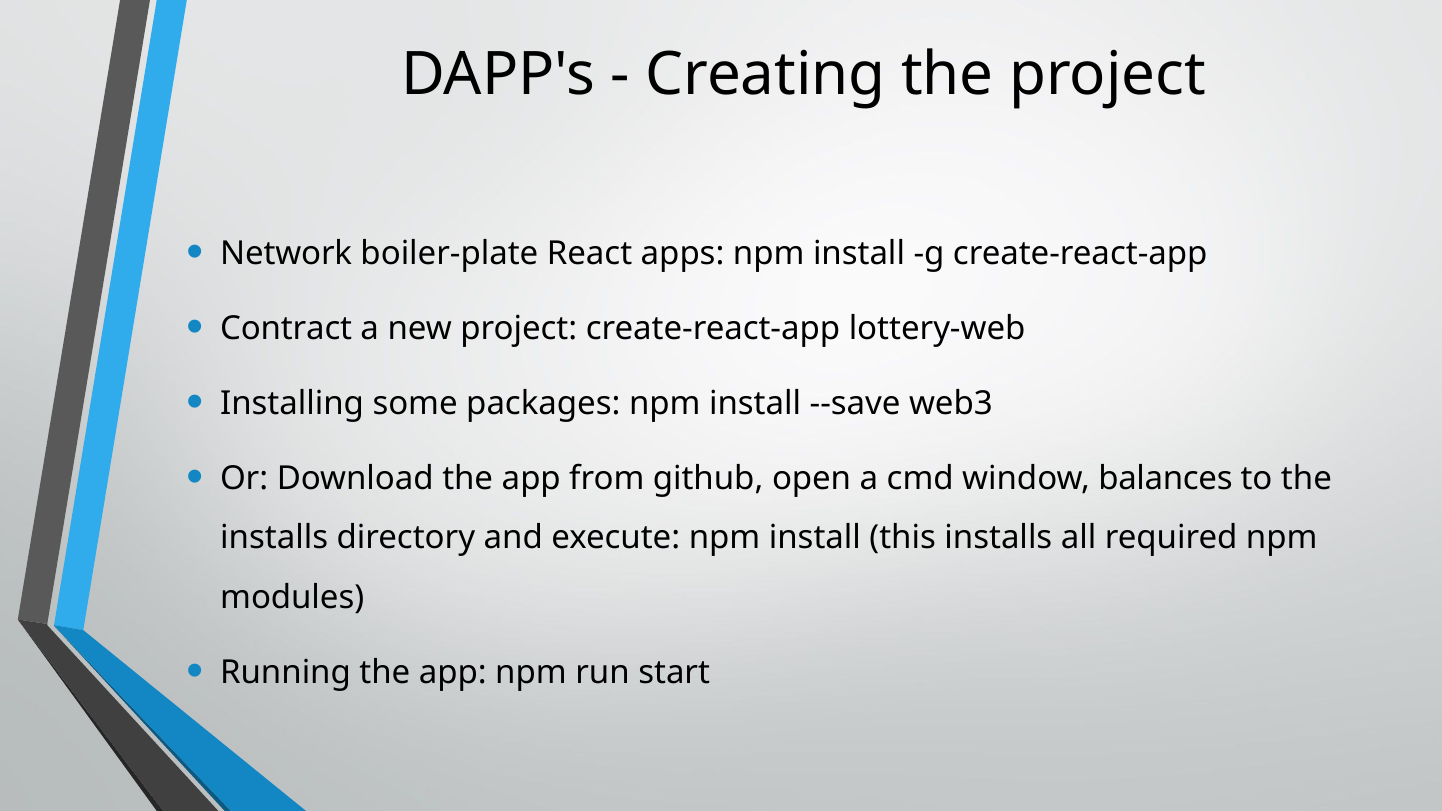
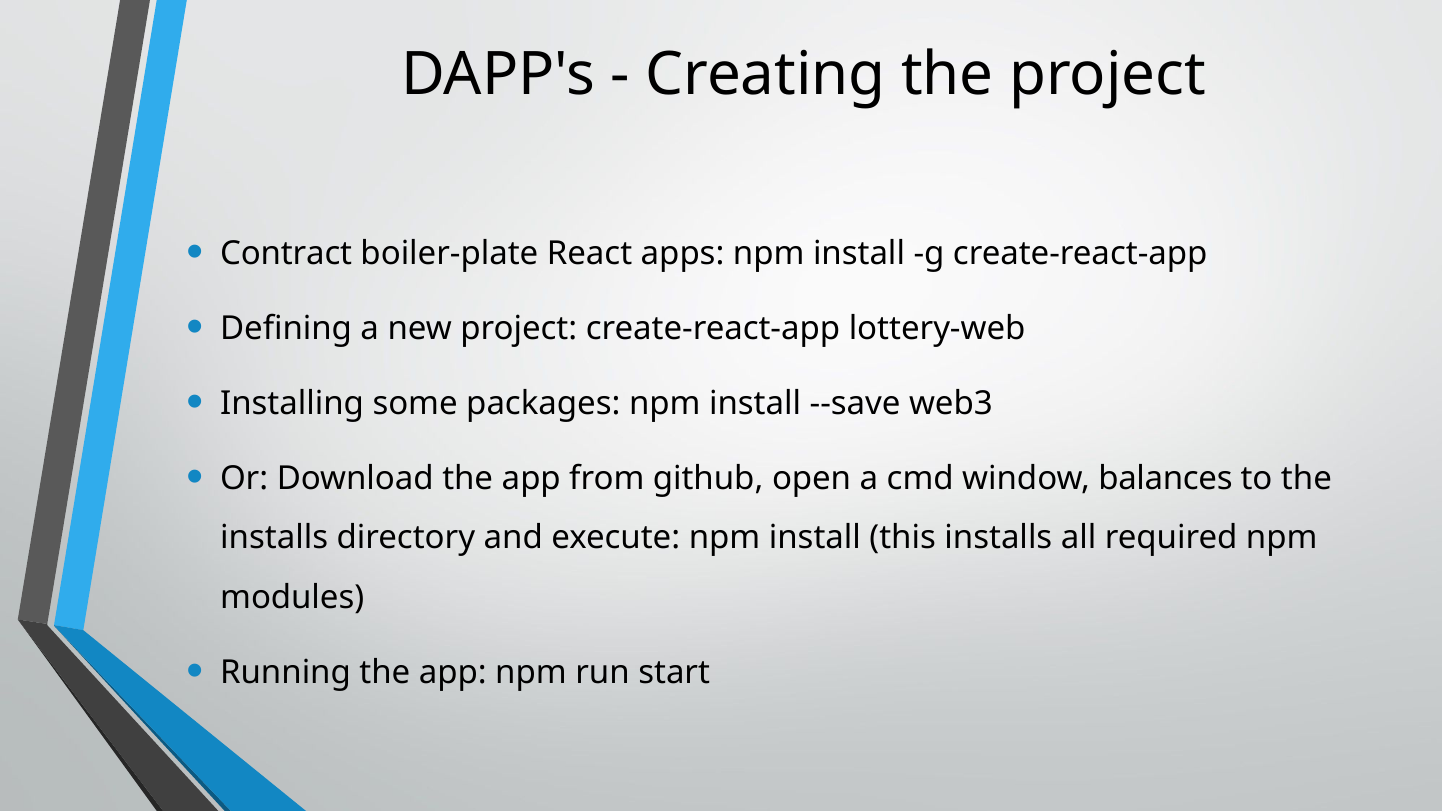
Network: Network -> Contract (286, 254)
Contract: Contract -> Defining (286, 329)
